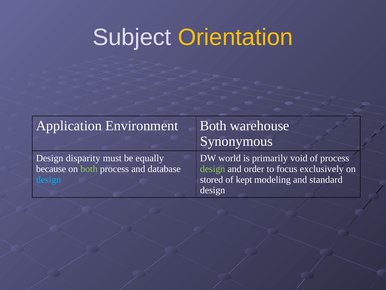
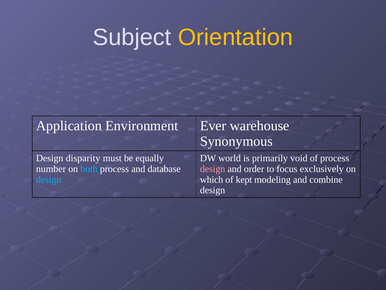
Environment Both: Both -> Ever (213, 126)
because: because -> number (51, 169)
both colour: light green -> light blue (89, 169)
design colour: light green -> pink (213, 169)
stored: stored -> which (212, 179)
standard: standard -> combine (326, 179)
